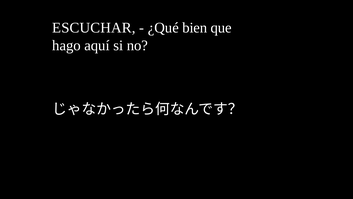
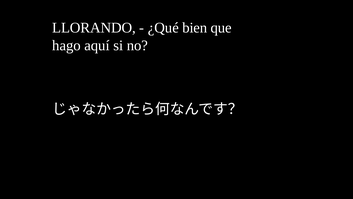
ESCUCHAR: ESCUCHAR -> LLORANDO (94, 28)
